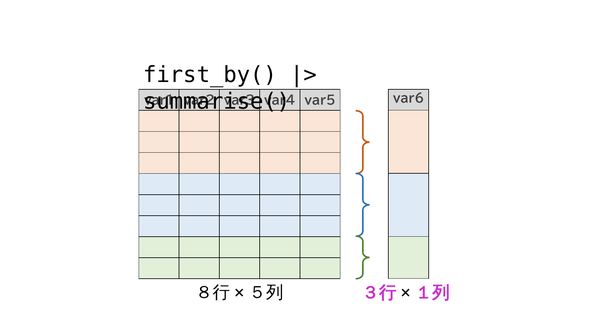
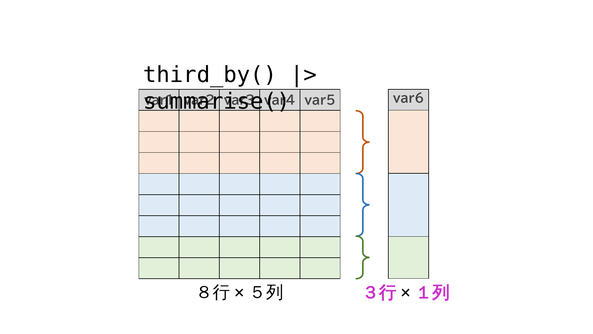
first_by(: first_by( -> third_by( (210, 75)
